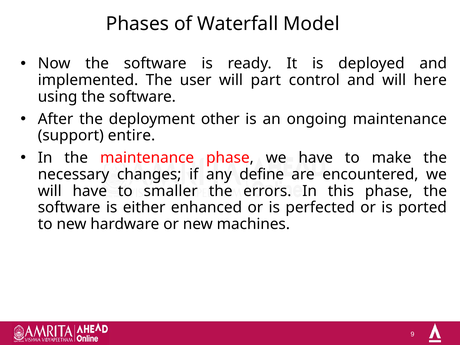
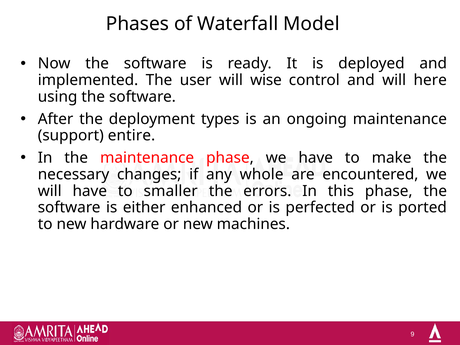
part: part -> wise (266, 80)
other: other -> types (220, 119)
define: define -> whole (262, 174)
